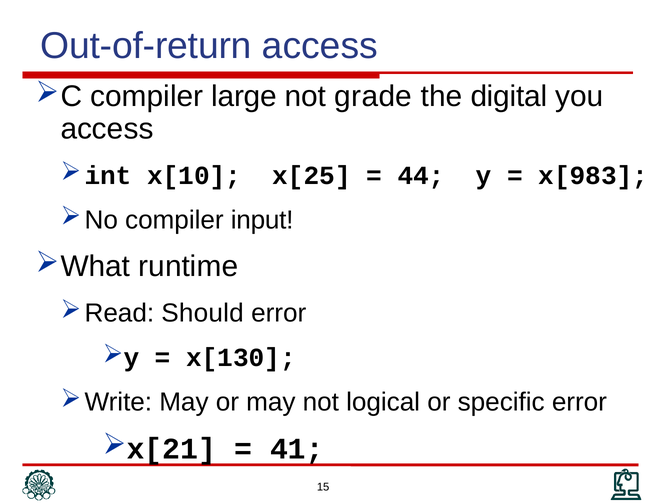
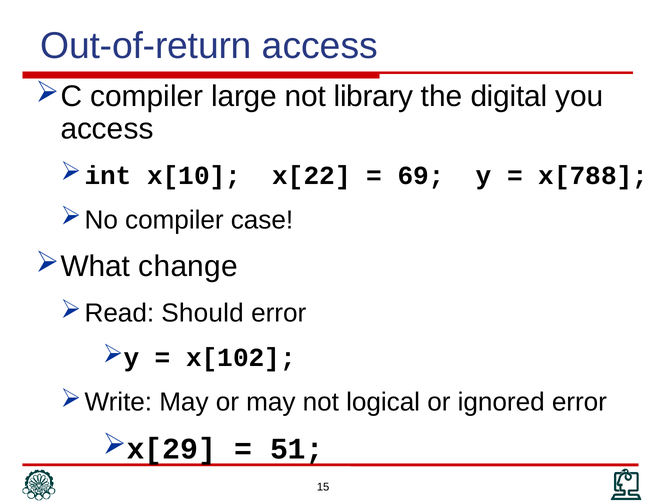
grade: grade -> library (374, 97)
x[25: x[25 -> x[22 (312, 176)
44: 44 -> 69 (421, 176)
x[983: x[983 -> x[788 (593, 176)
input: input -> case (262, 220)
runtime: runtime -> change (188, 267)
x[130: x[130 -> x[102 (241, 358)
specific: specific -> ignored (501, 402)
x[21: x[21 -> x[29 (171, 449)
41: 41 -> 51 (297, 449)
